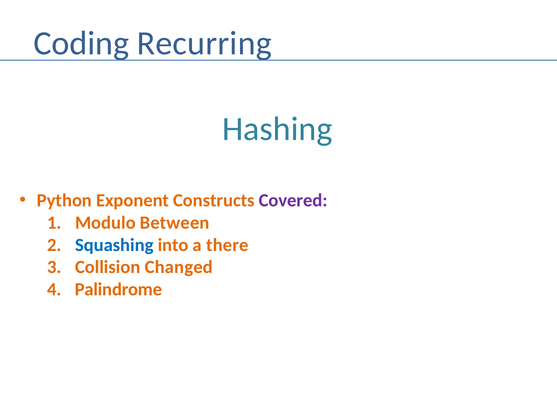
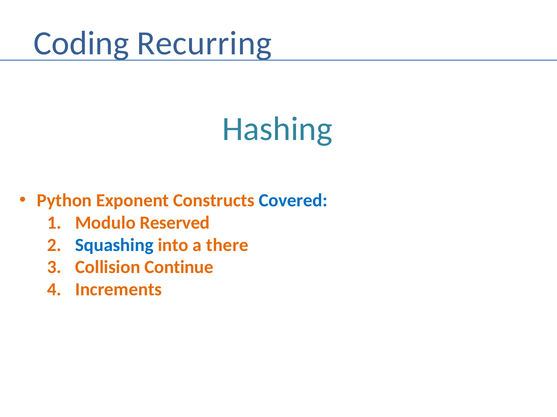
Covered colour: purple -> blue (293, 201)
Between: Between -> Reserved (175, 223)
Changed: Changed -> Continue (179, 268)
Palindrome: Palindrome -> Increments (118, 290)
